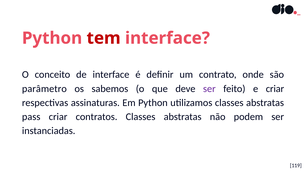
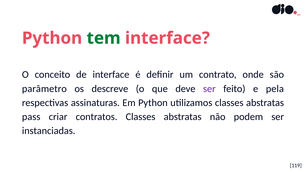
tem colour: red -> green (104, 38)
sabemos: sabemos -> descreve (110, 89)
e criar: criar -> pela (275, 89)
